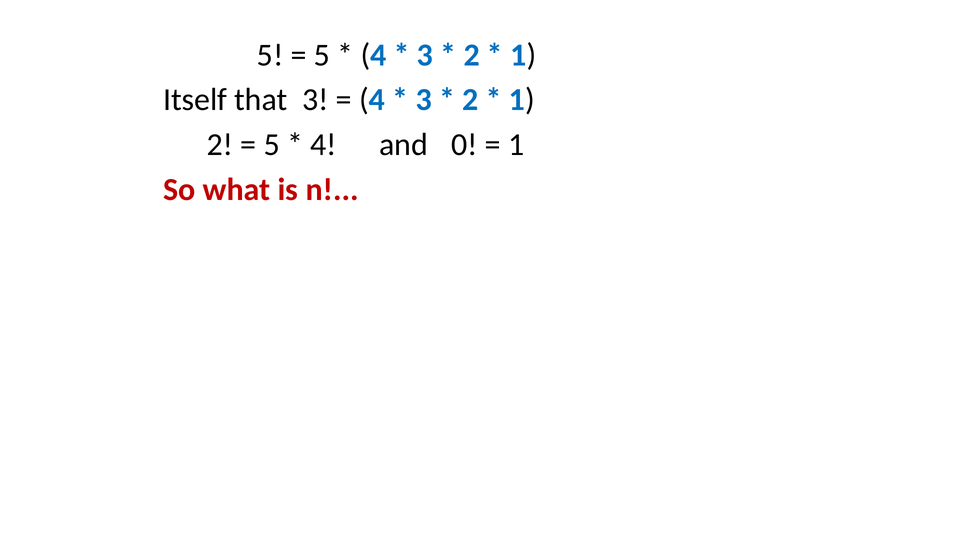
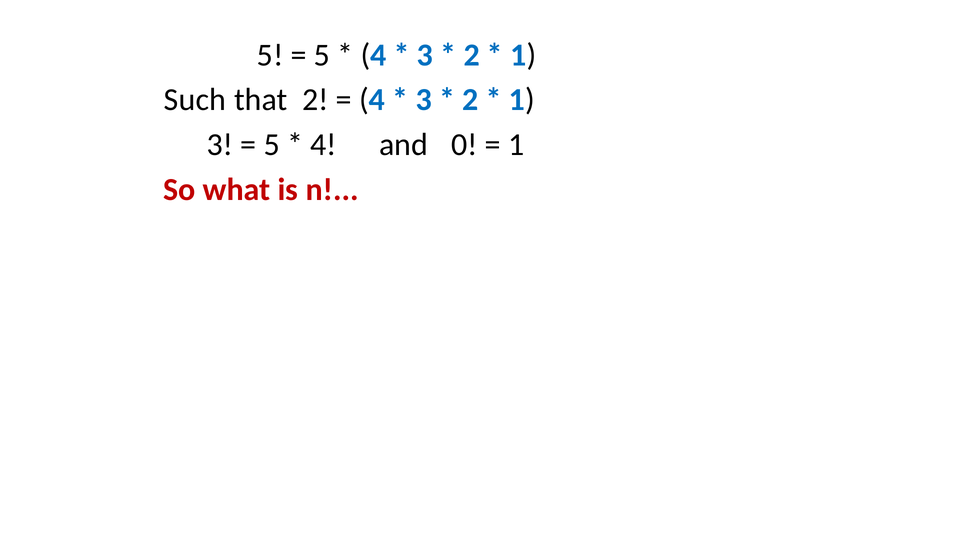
Itself: Itself -> Such (195, 100)
that 3: 3 -> 2 (315, 100)
2: 2 -> 3 (220, 145)
